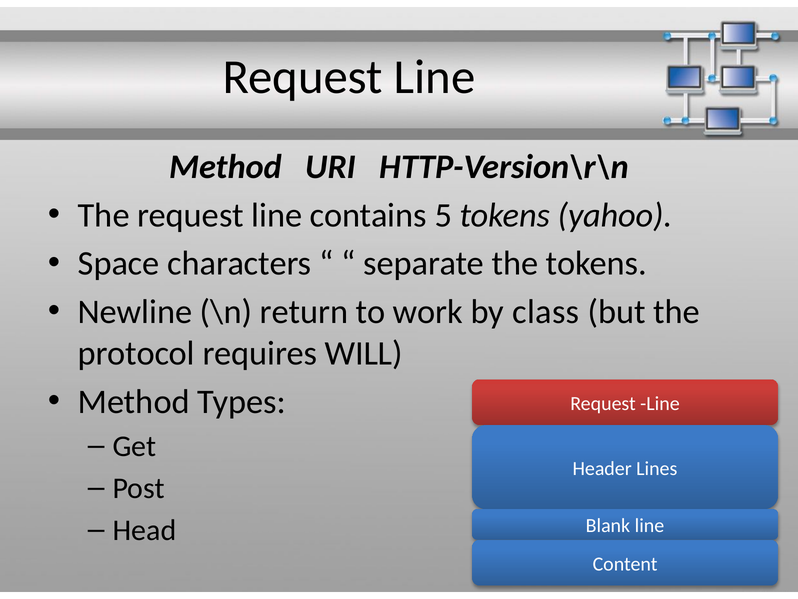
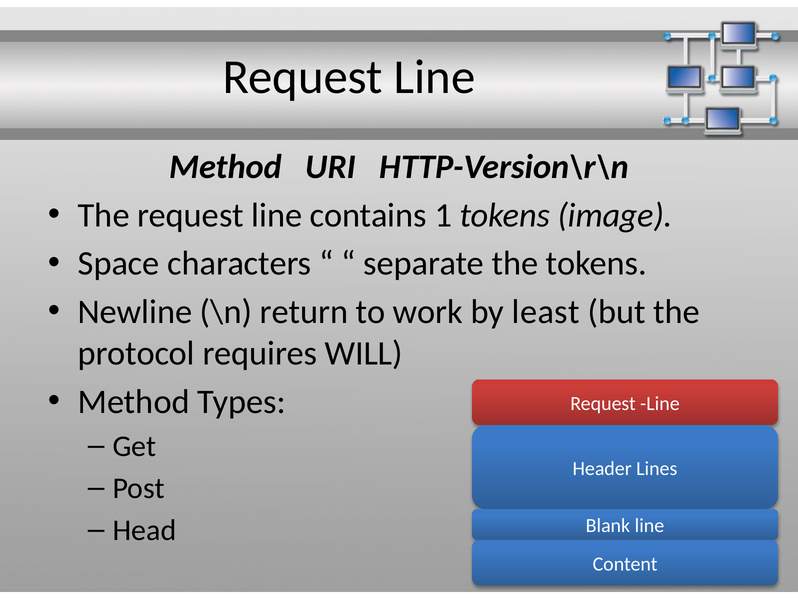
5: 5 -> 1 (443, 215)
yahoo: yahoo -> image (615, 215)
class: class -> least (546, 312)
